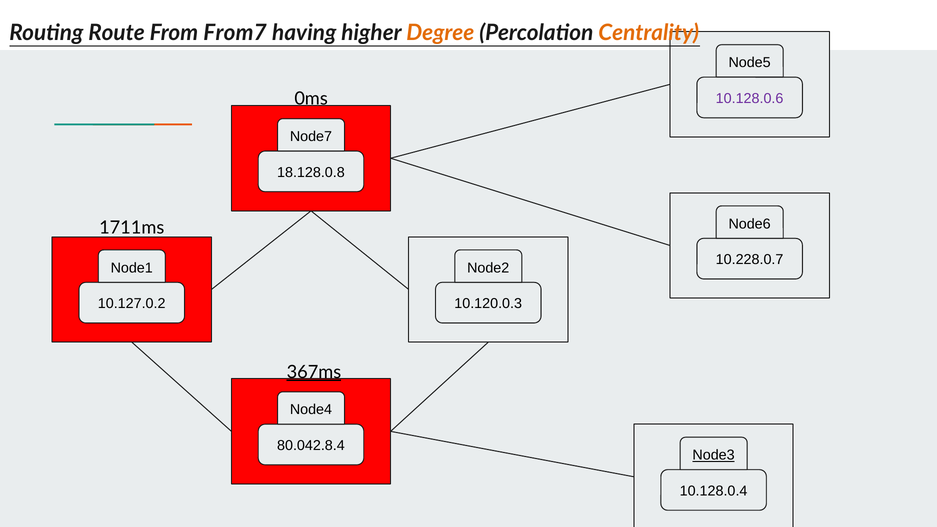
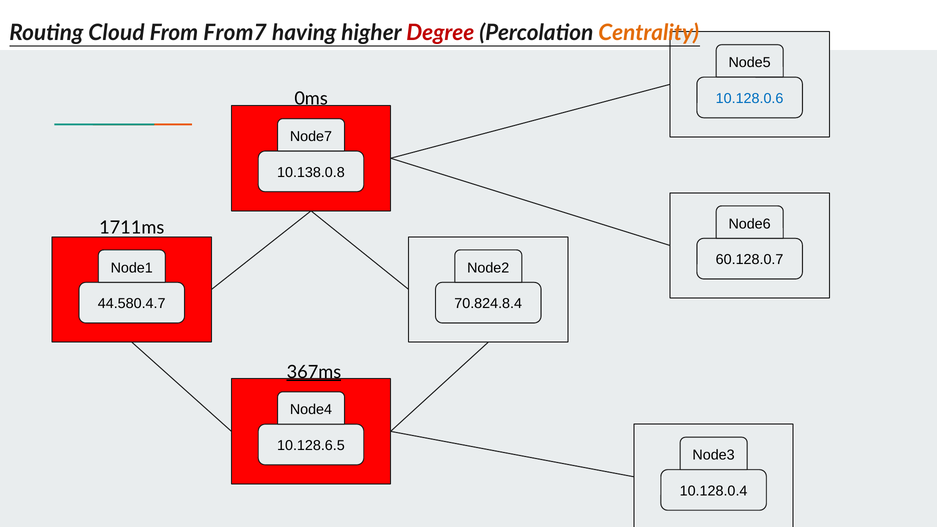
Route: Route -> Cloud (116, 33)
Degree colour: orange -> red (440, 33)
10.128.0.6 colour: purple -> blue (750, 98)
18.128.0.8: 18.128.0.8 -> 10.138.0.8 (311, 172)
10.228.0.7: 10.228.0.7 -> 60.128.0.7 (750, 260)
10.127.0.2: 10.127.0.2 -> 44.580.4.7 (132, 304)
10.120.0.3: 10.120.0.3 -> 70.824.8.4 (488, 304)
80.042.8.4: 80.042.8.4 -> 10.128.6.5 (311, 446)
Node3 underline: present -> none (714, 455)
